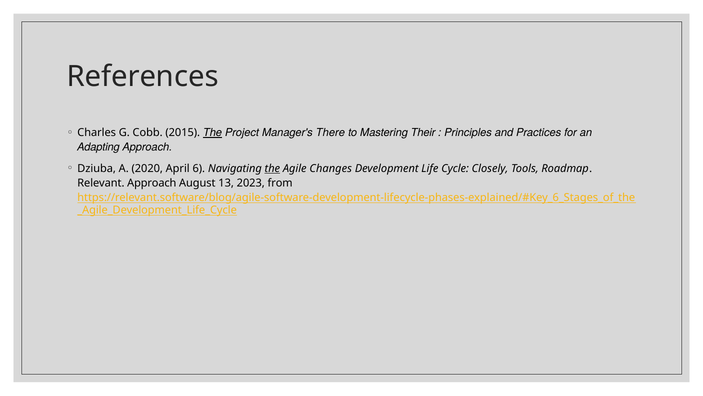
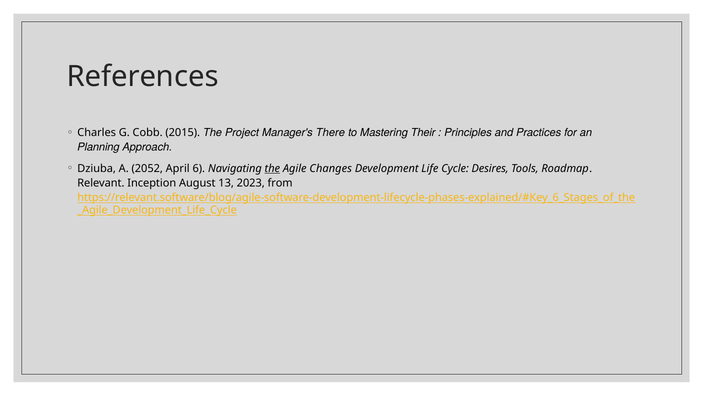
The underline: present -> none (213, 133)
Adapting: Adapting -> Planning (98, 147)
2020: 2020 -> 2052 (147, 168)
Closely: Closely -> Desires (490, 168)
Relevant Approach: Approach -> Inception (152, 183)
